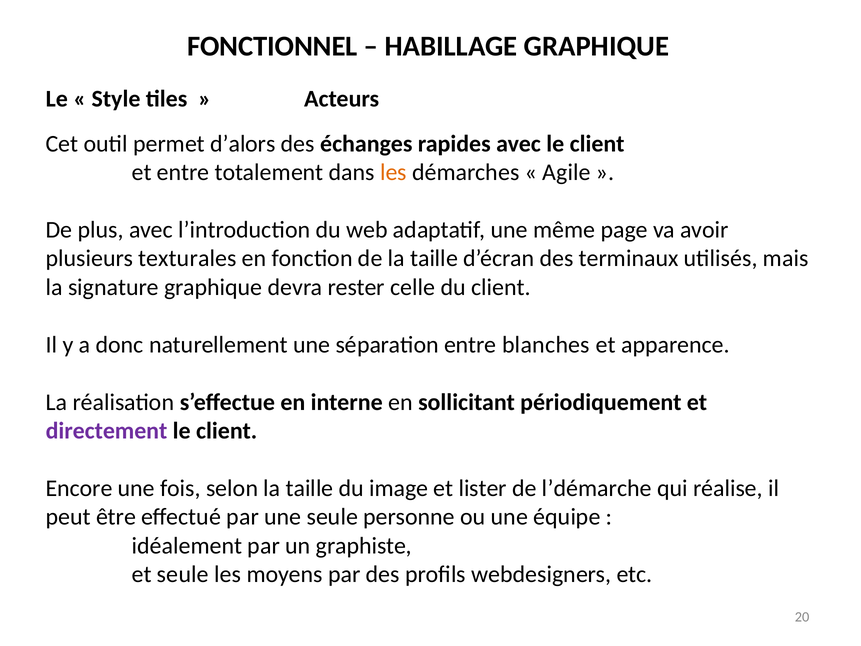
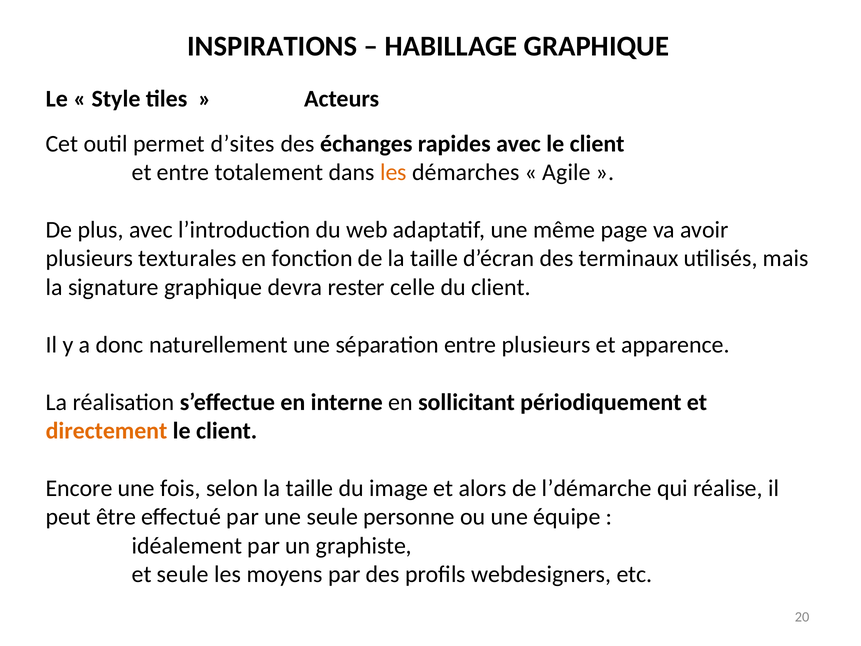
FONCTIONNEL: FONCTIONNEL -> INSPIRATIONS (272, 46)
d’alors: d’alors -> d’sites (243, 144)
entre blanches: blanches -> plusieurs (546, 345)
directement colour: purple -> orange (107, 431)
lister: lister -> alors (483, 488)
